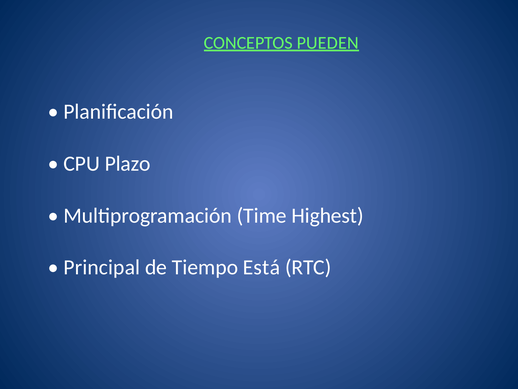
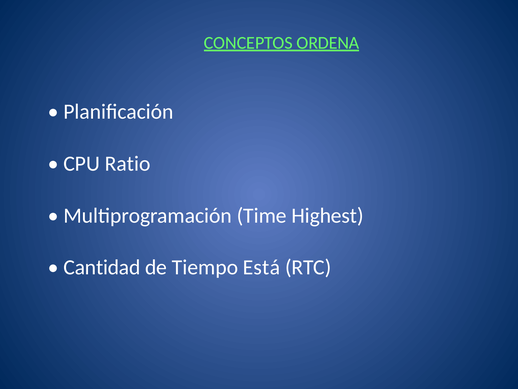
PUEDEN: PUEDEN -> ORDENA (328, 43)
Plazo: Plazo -> Ratio (128, 164)
Principal: Principal -> Cantidad (102, 267)
